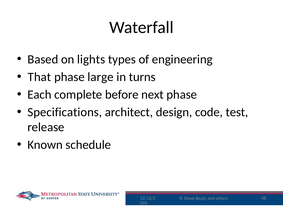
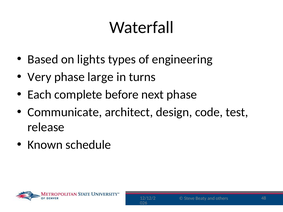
That: That -> Very (39, 77)
Specifications: Specifications -> Communicate (65, 112)
